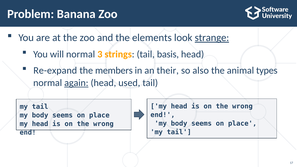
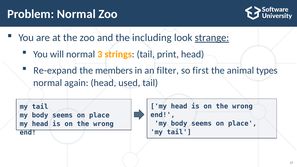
Problem Banana: Banana -> Normal (76, 14)
elements: elements -> including (152, 38)
basis: basis -> print (168, 54)
their: their -> filter (168, 70)
also: also -> first (201, 70)
again underline: present -> none (76, 83)
